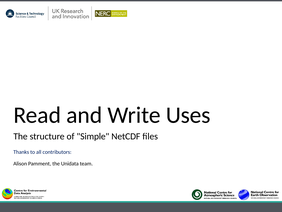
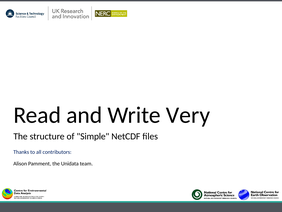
Uses: Uses -> Very (188, 115)
